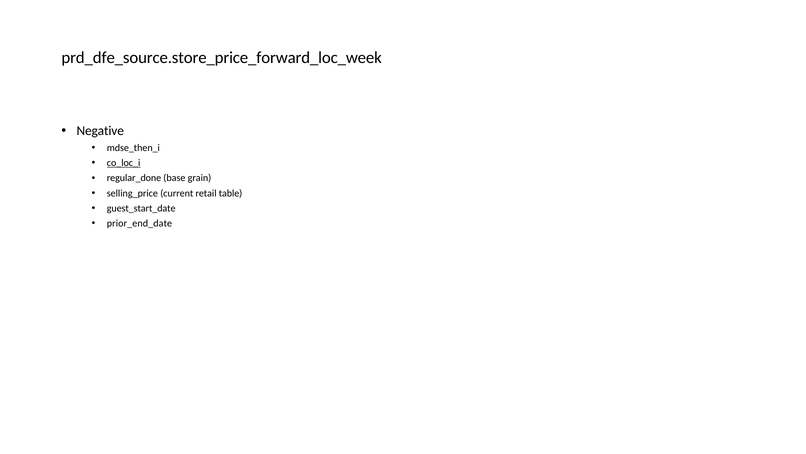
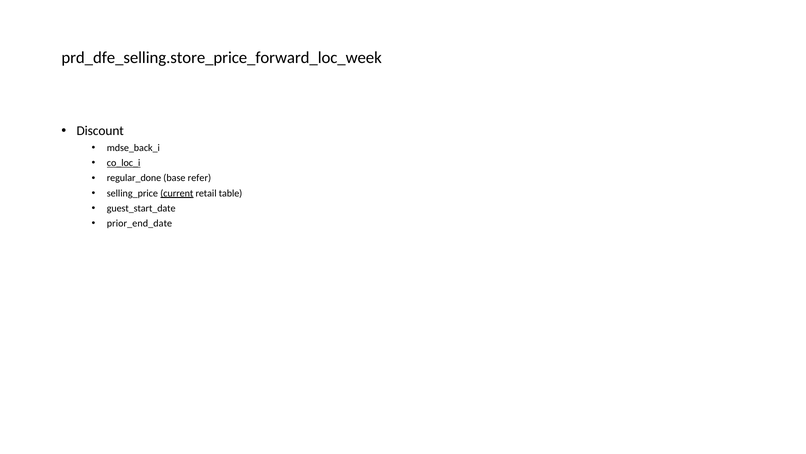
prd_dfe_source.store_price_forward_loc_week: prd_dfe_source.store_price_forward_loc_week -> prd_dfe_selling.store_price_forward_loc_week (222, 58)
Negative: Negative -> Discount (100, 131)
mdse_then_i: mdse_then_i -> mdse_back_i (133, 148)
grain: grain -> refer (199, 178)
current underline: none -> present (177, 193)
